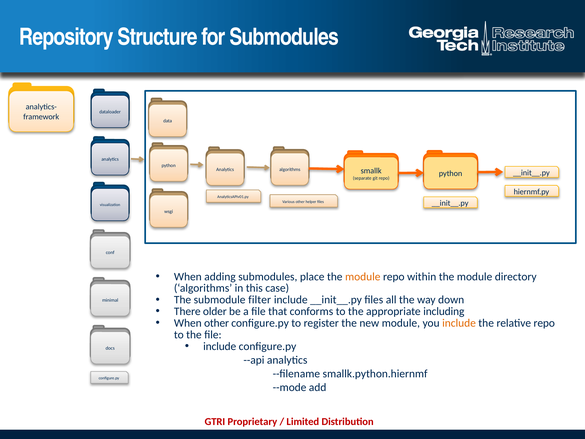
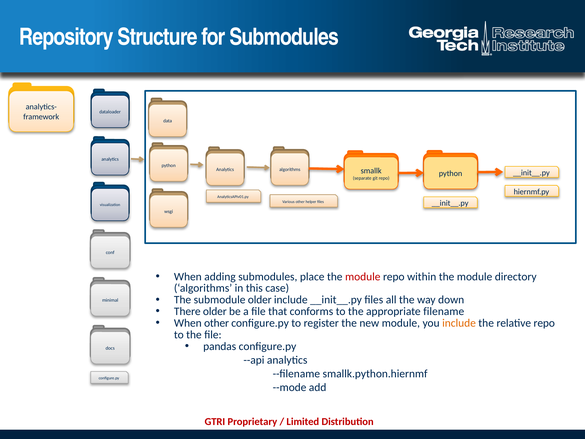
module colour: orange -> red (363, 276)
submodule filter: filter -> older (260, 300)
including: including -> filename (444, 311)
include: include -> pandas (220, 346)
